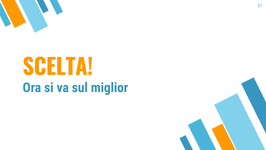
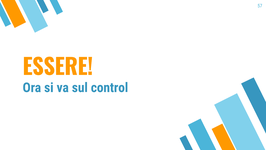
SCELTA: SCELTA -> ESSERE (58, 67)
miglior: miglior -> control (109, 87)
